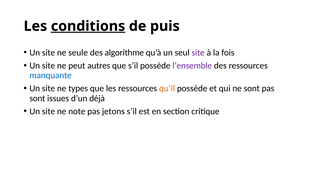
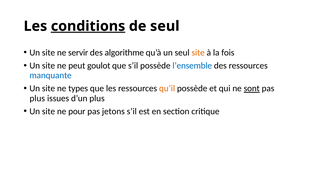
de puis: puis -> seul (165, 26)
seule: seule -> servir (78, 52)
site colour: purple -> orange (198, 52)
autres: autres -> goulot (99, 65)
l’ensemble colour: purple -> blue (192, 65)
sont underline: none -> present (252, 88)
sont: sont -> plus (37, 98)
d’un déjà: déjà -> plus (97, 98)
note: note -> pour (77, 111)
